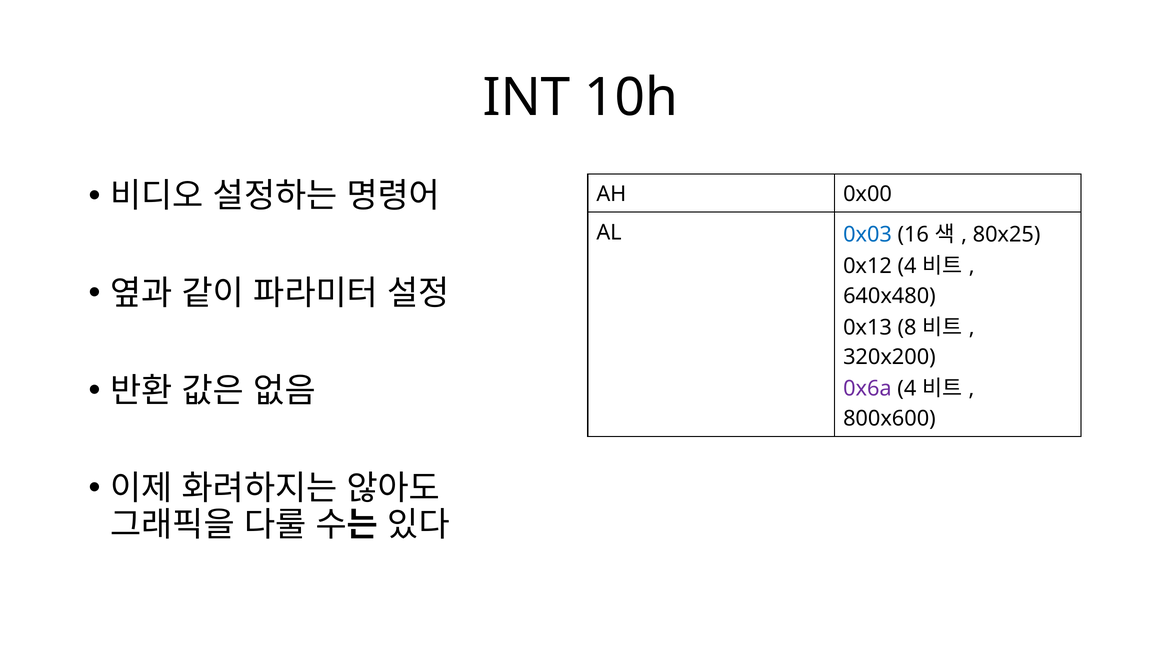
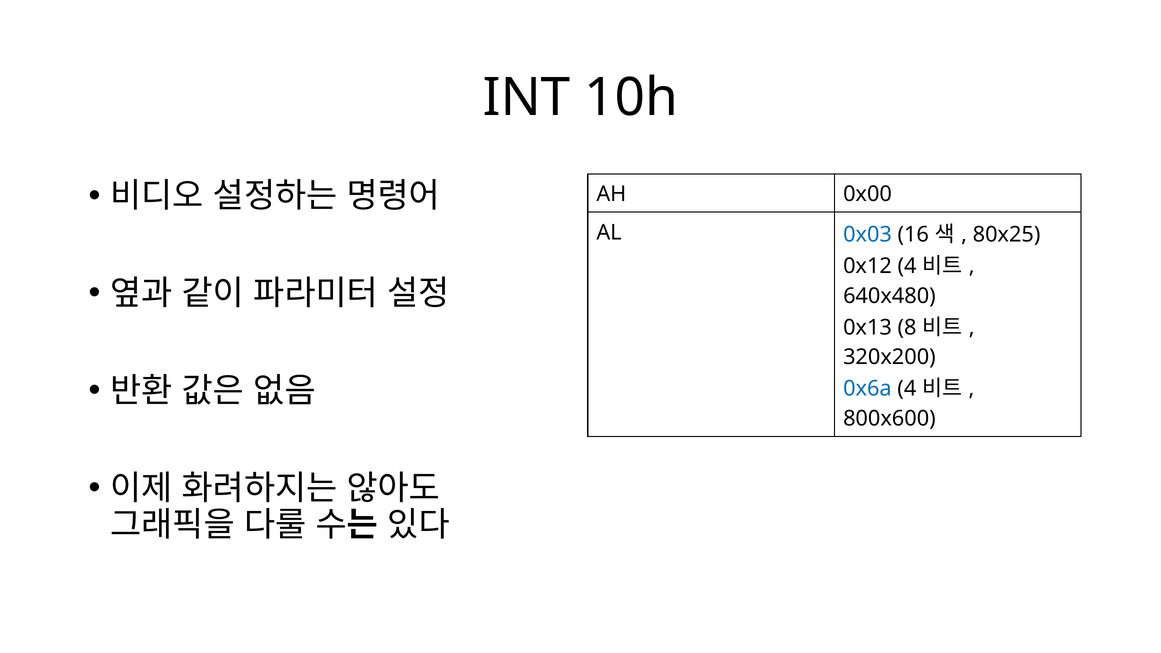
0x6a colour: purple -> blue (867, 389)
